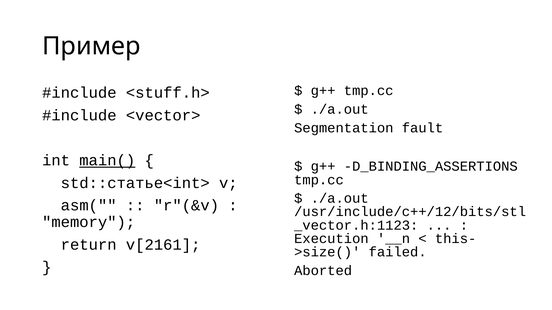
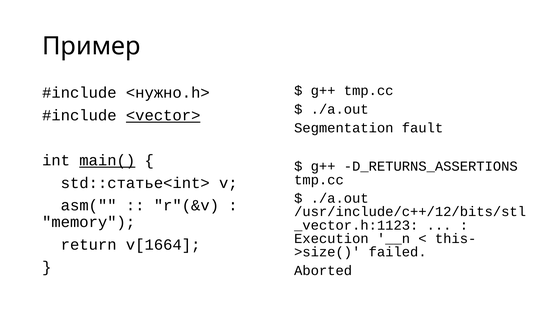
<stuff.h>: <stuff.h> -> <нужно.h> (168, 93)
<vector> underline: none -> present (163, 116)
D_BINDING_ASSERTIONS: D_BINDING_ASSERTIONS -> D_RETURNS_ASSERTIONS (431, 167)
v[2161: v[2161 -> v[1664 (163, 245)
